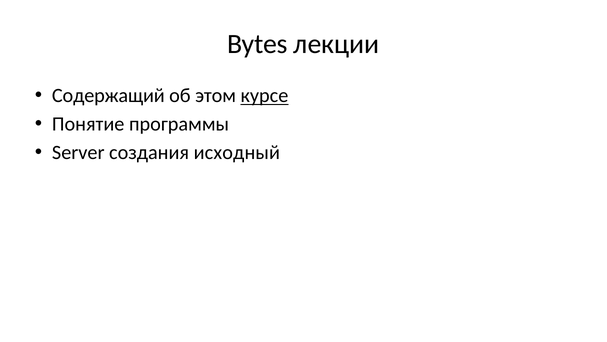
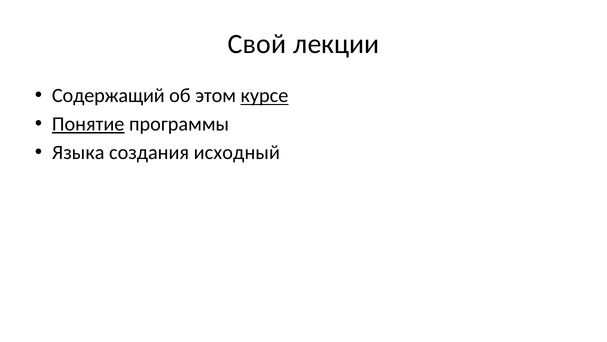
Bytes: Bytes -> Свой (257, 44)
Понятие underline: none -> present (88, 124)
Server: Server -> Языка (78, 152)
